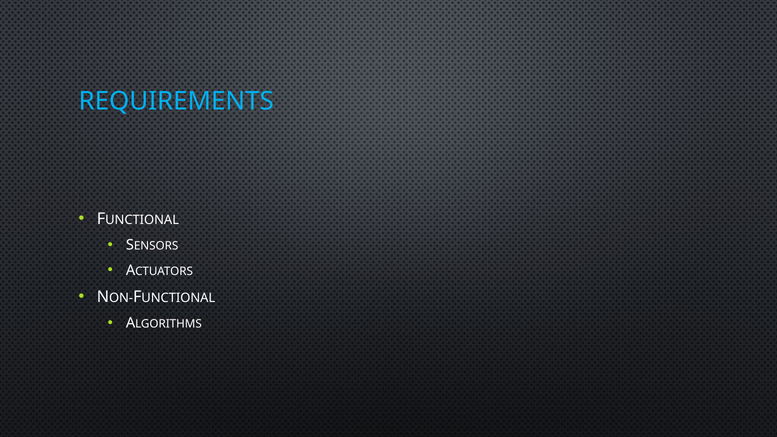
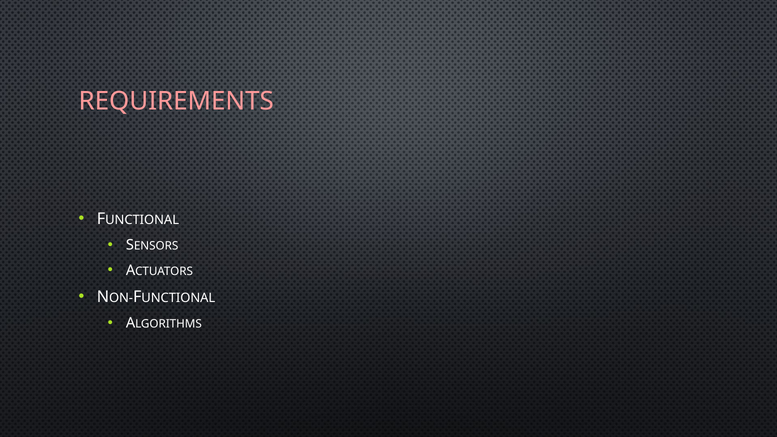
REQUIREMENTS colour: light blue -> pink (176, 101)
